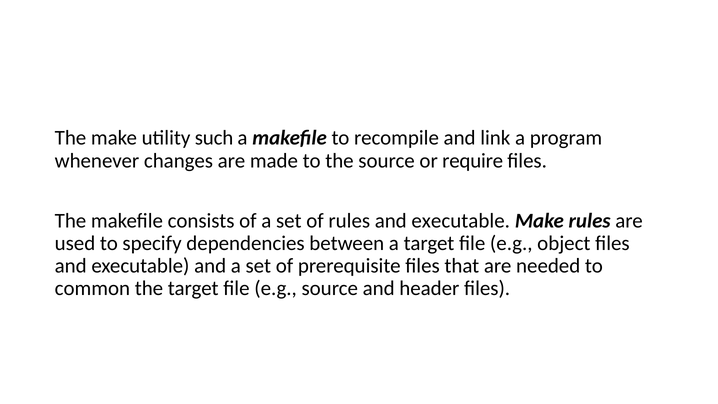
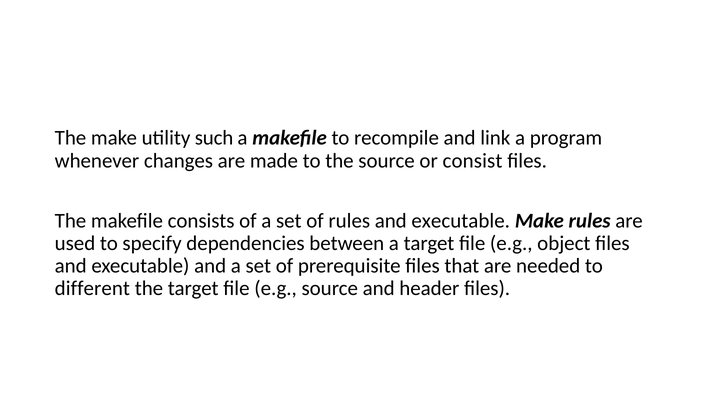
require: require -> consist (472, 161)
common: common -> different (92, 288)
